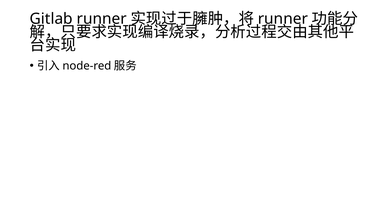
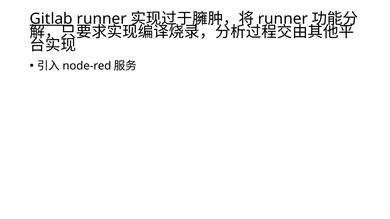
Gitlab underline: none -> present (51, 19)
